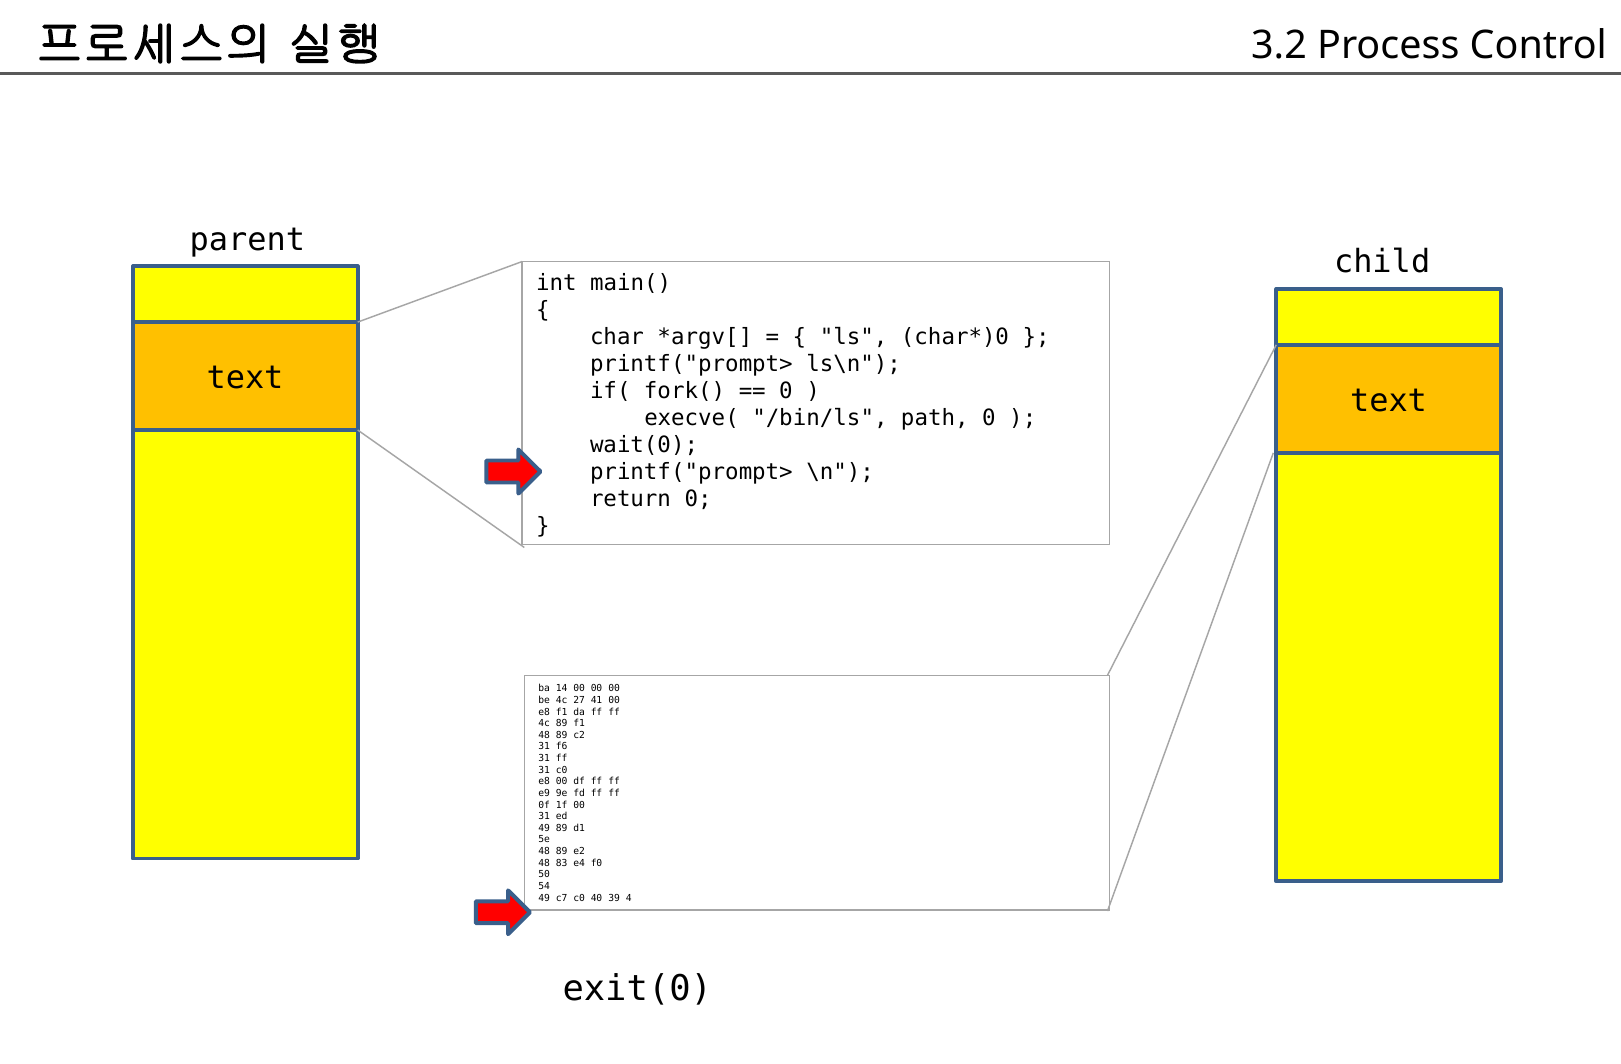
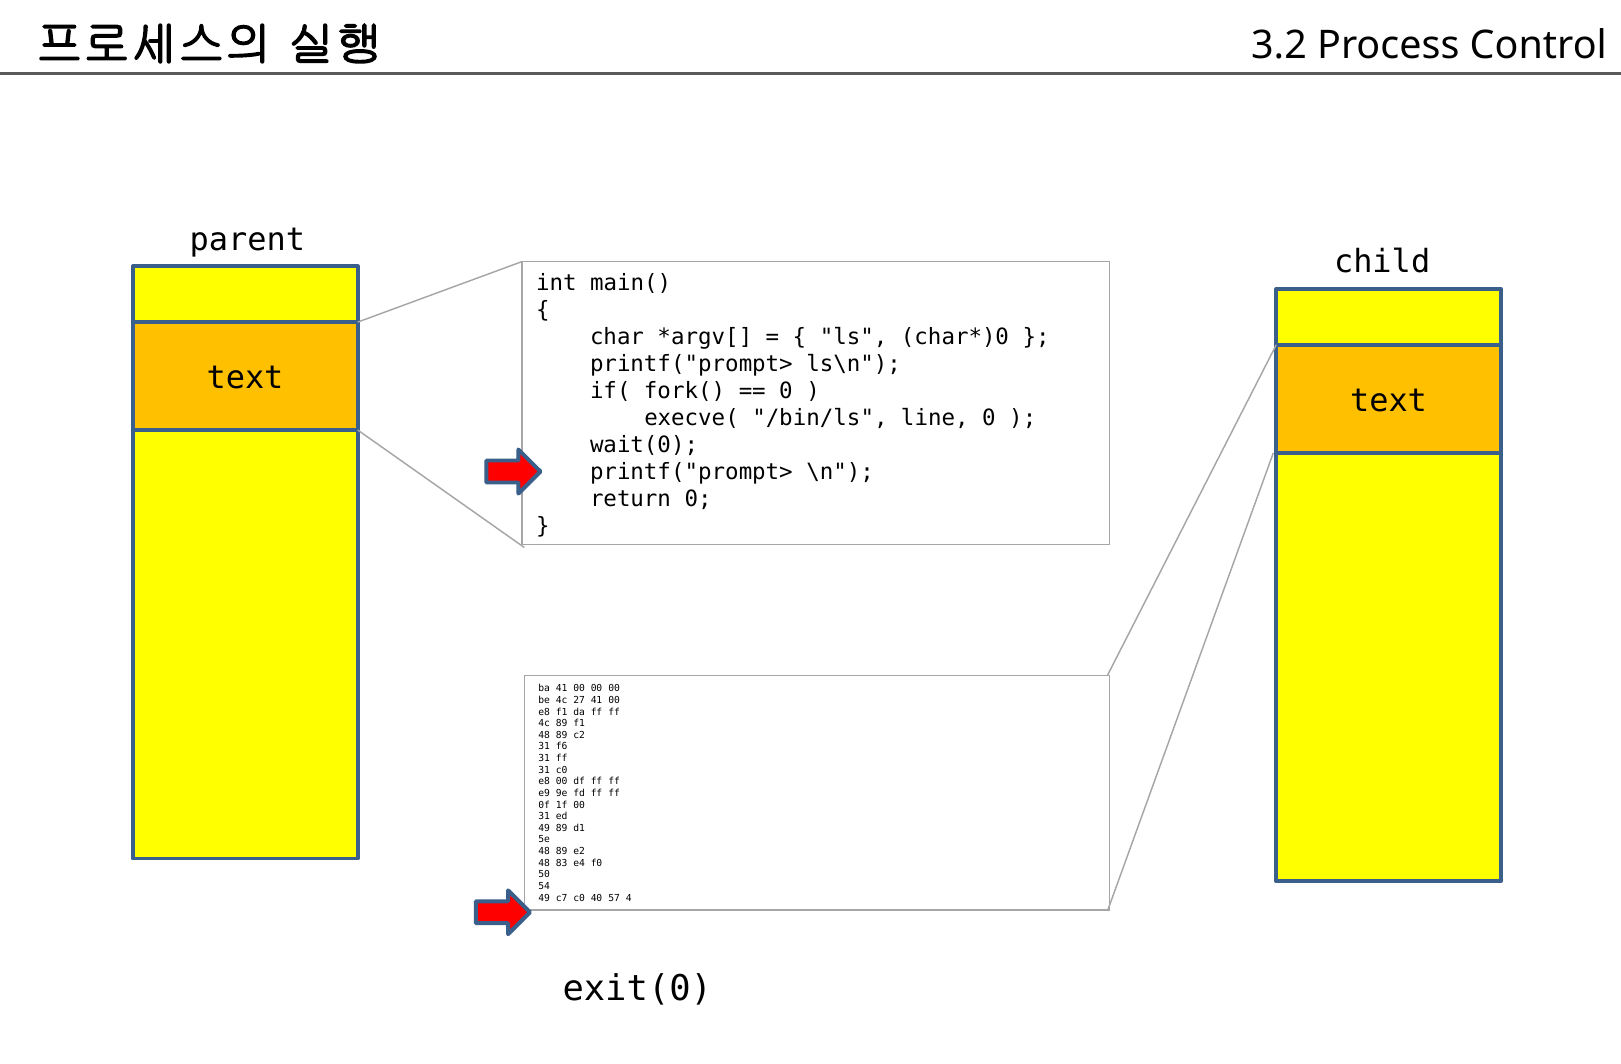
path: path -> line (935, 418)
ba 14: 14 -> 41 (562, 689)
39: 39 -> 57 (614, 898)
